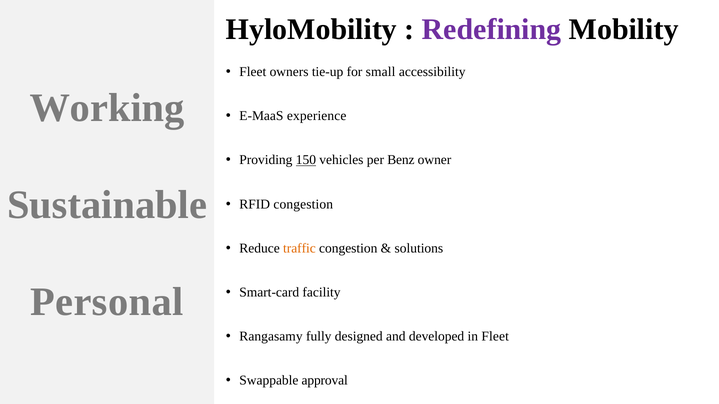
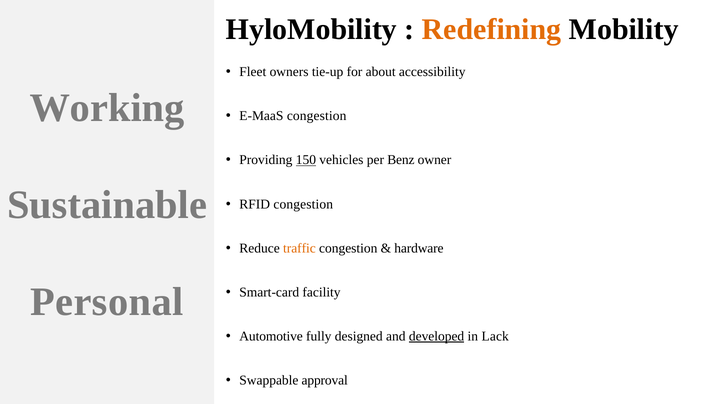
Redefining colour: purple -> orange (492, 29)
small: small -> about (381, 72)
E-MaaS experience: experience -> congestion (317, 116)
solutions: solutions -> hardware (419, 248)
Rangasamy: Rangasamy -> Automotive (271, 337)
developed underline: none -> present (437, 337)
in Fleet: Fleet -> Lack (495, 337)
